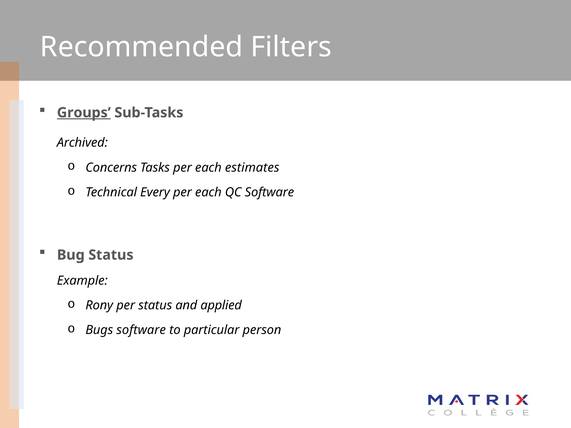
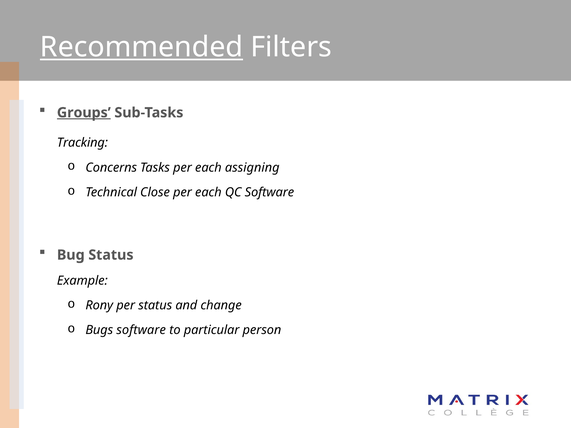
Recommended underline: none -> present (142, 47)
Archived: Archived -> Tracking (82, 143)
estimates: estimates -> assigning (252, 168)
Every: Every -> Close (155, 192)
applied: applied -> change (221, 305)
